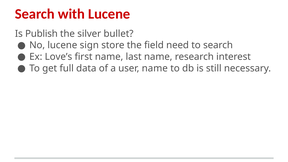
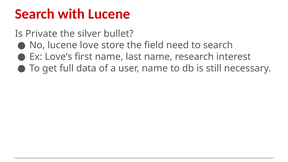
Publish: Publish -> Private (41, 34)
sign: sign -> love (89, 45)
